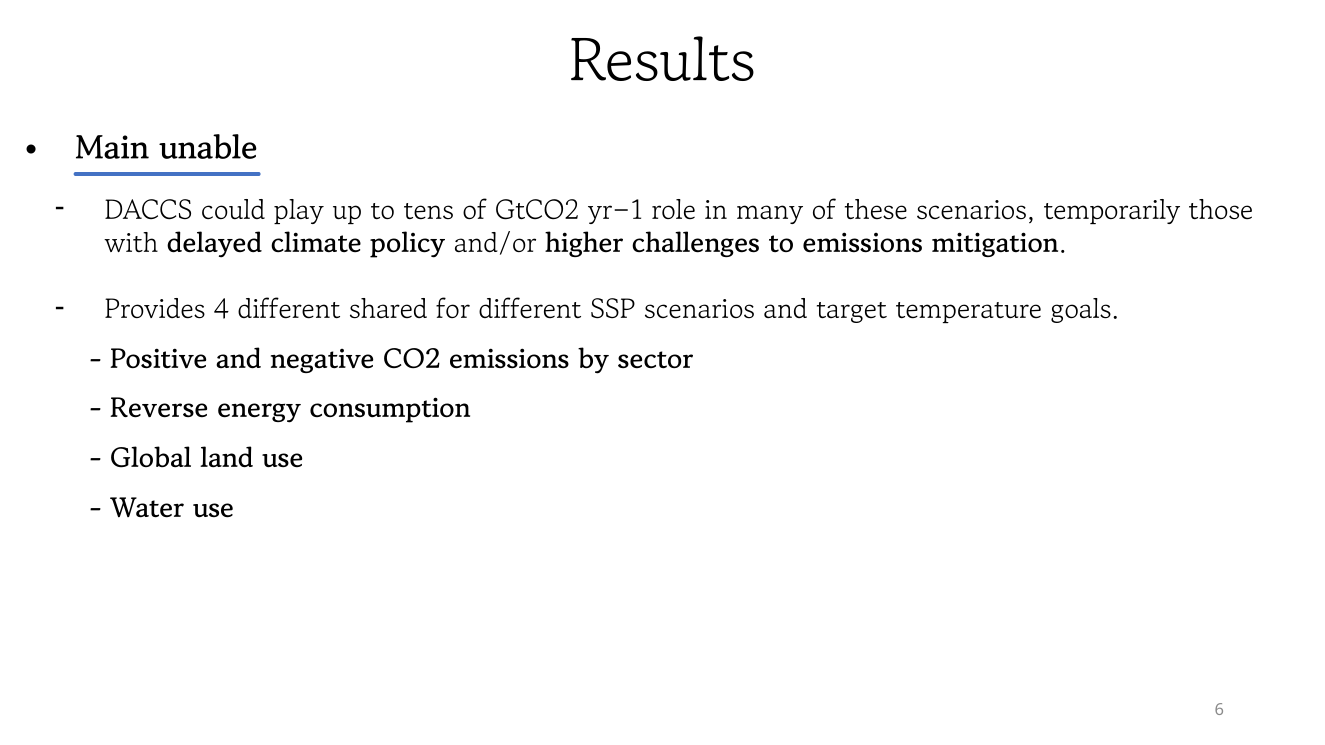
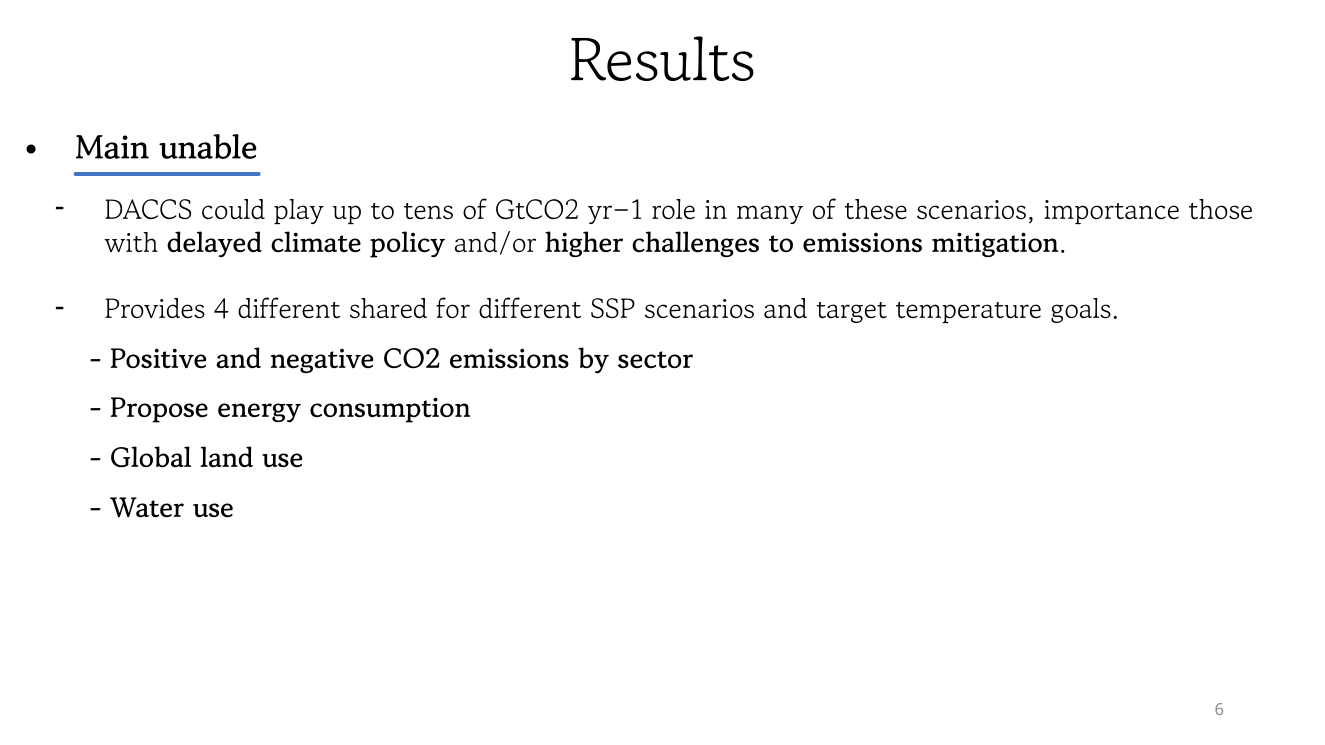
temporarily: temporarily -> importance (1112, 212)
Reverse: Reverse -> Propose (159, 411)
